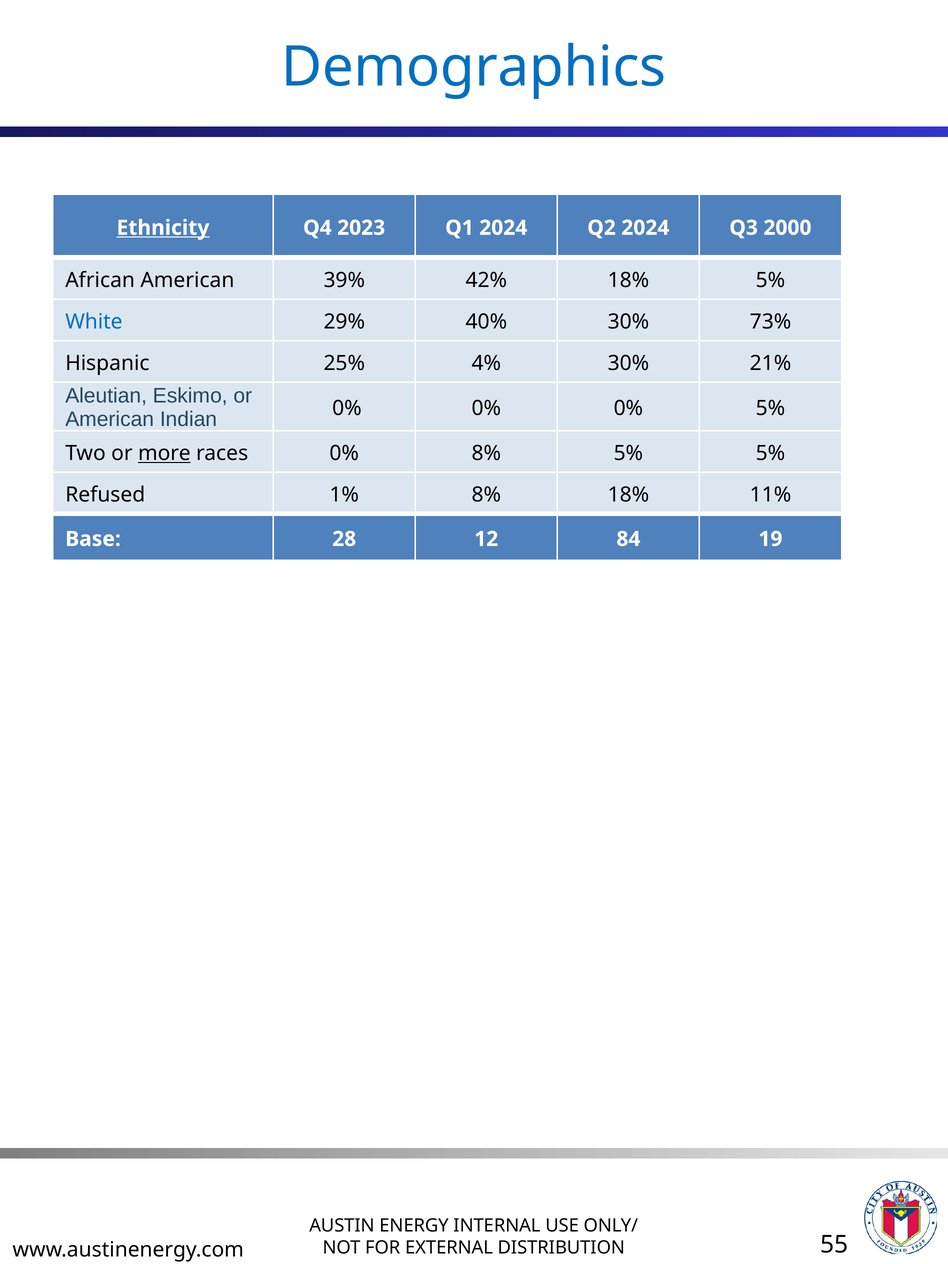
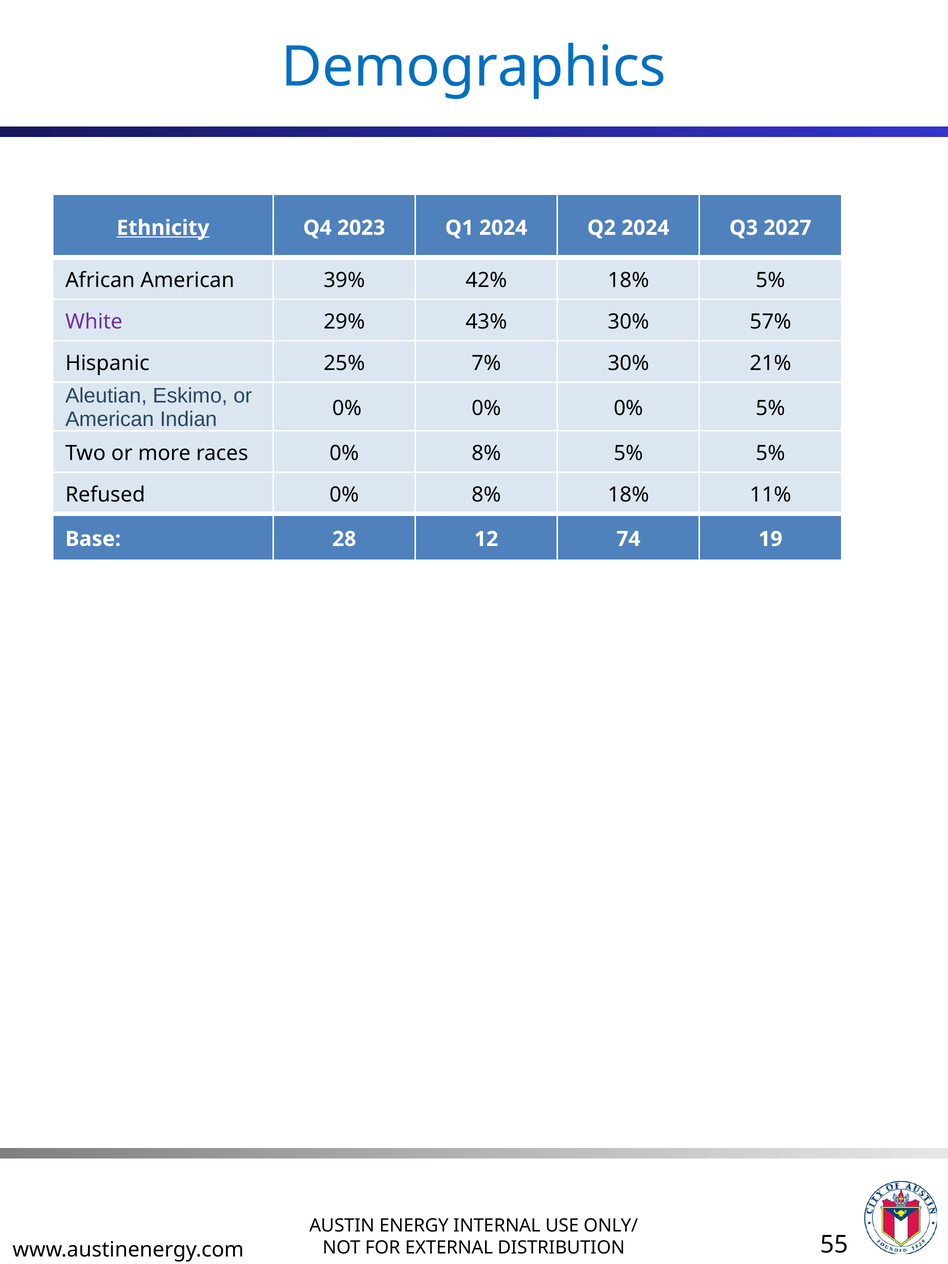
2000: 2000 -> 2027 (787, 228)
White colour: blue -> purple (94, 322)
40%: 40% -> 43% (486, 322)
73%: 73% -> 57% (771, 322)
4%: 4% -> 7% (486, 363)
more underline: present -> none (164, 453)
Refused 1%: 1% -> 0% (344, 495)
84: 84 -> 74 (628, 539)
